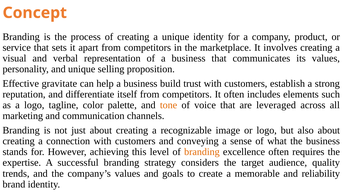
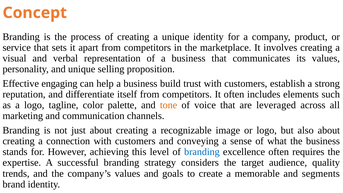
gravitate: gravitate -> engaging (59, 84)
branding colour: orange -> blue (202, 152)
reliability: reliability -> segments (321, 173)
